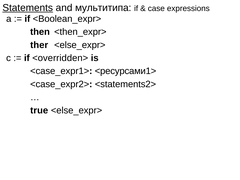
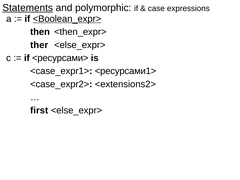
мультитипа: мультитипа -> polymorphic (103, 8)
<Boolean_expr> underline: none -> present (67, 19)
<overridden>: <overridden> -> <ресурсами> (60, 58)
<statements2>: <statements2> -> <extensions2> (125, 84)
true: true -> first (39, 110)
